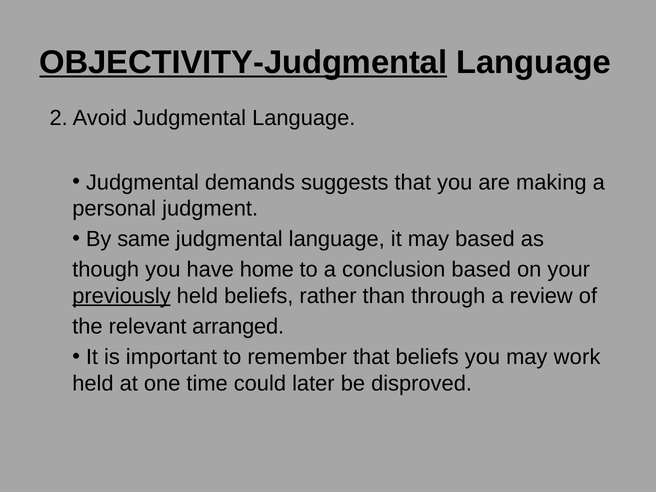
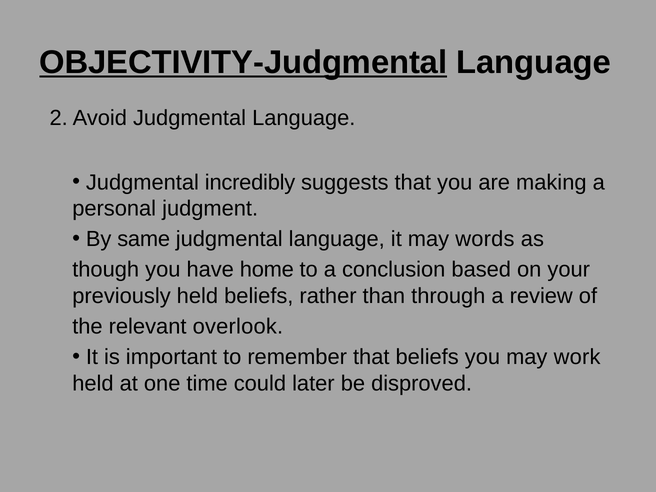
demands: demands -> incredibly (250, 182)
may based: based -> words (485, 239)
previously underline: present -> none (121, 296)
arranged: arranged -> overlook (238, 327)
